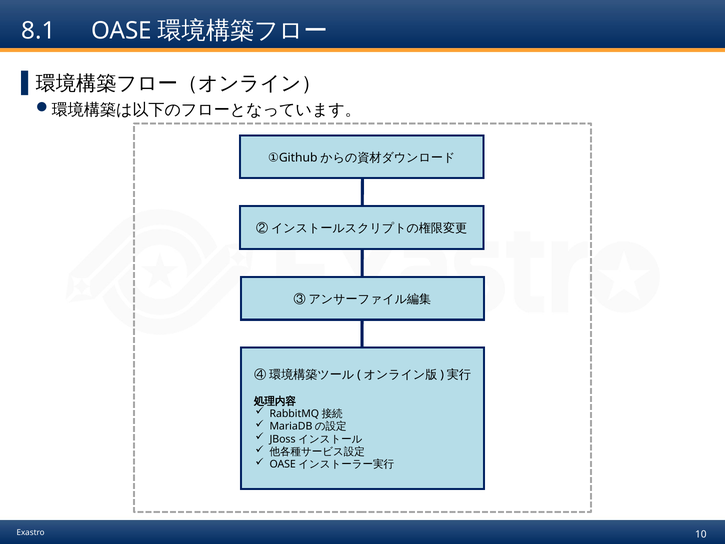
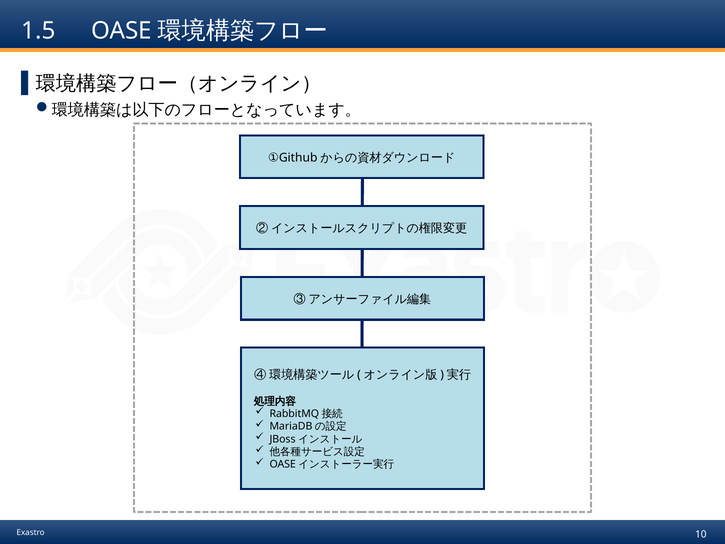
8.1: 8.1 -> 1.5 (39, 31)
